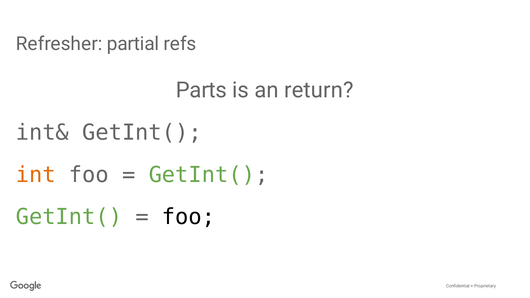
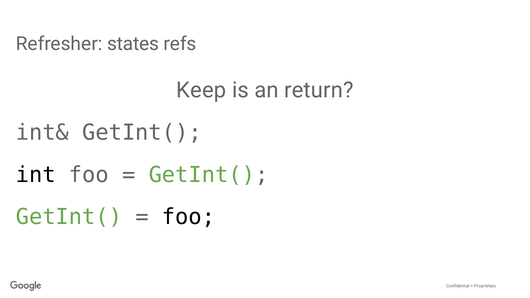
partial: partial -> states (133, 44)
Parts: Parts -> Keep (201, 90)
int colour: orange -> black (36, 175)
